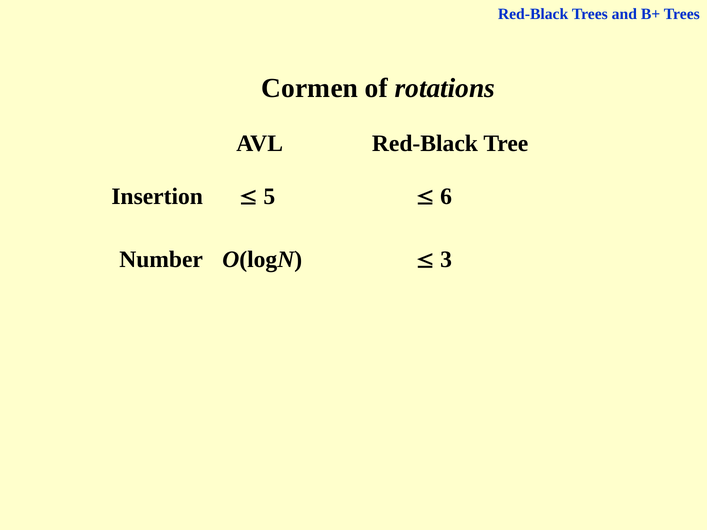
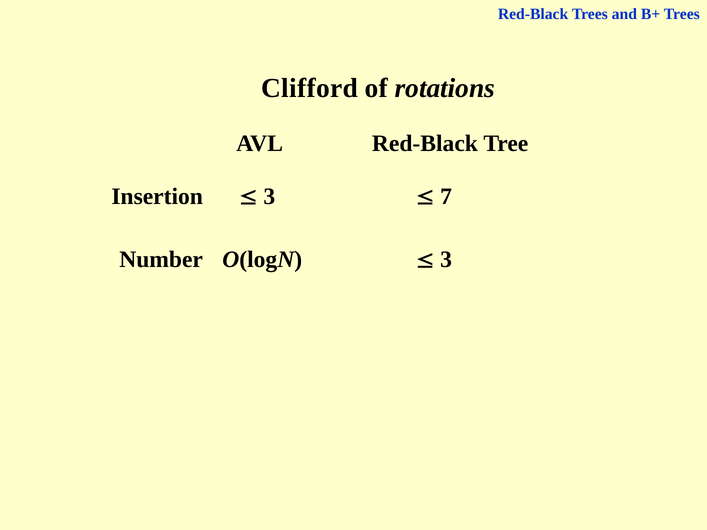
Cormen: Cormen -> Clifford (310, 88)
5: 5 -> 3 (269, 196)
6: 6 -> 7 (446, 196)
